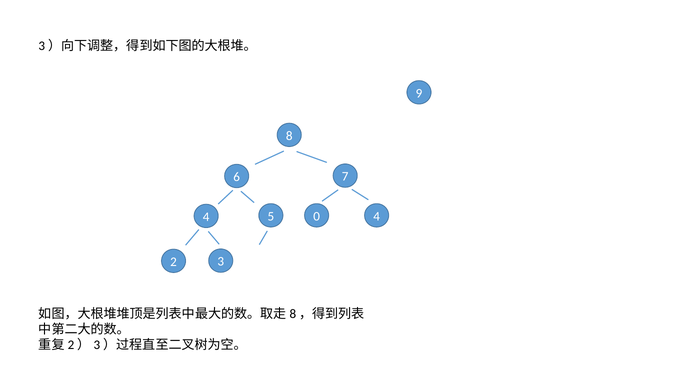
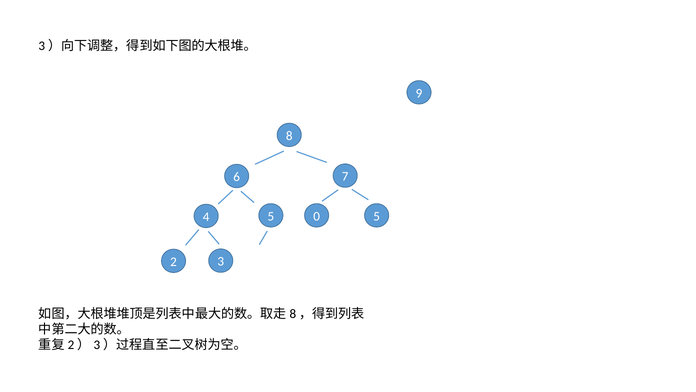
0 4: 4 -> 5 (377, 216)
